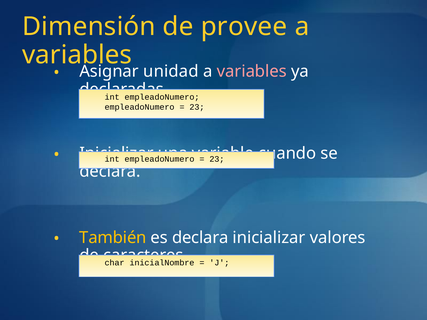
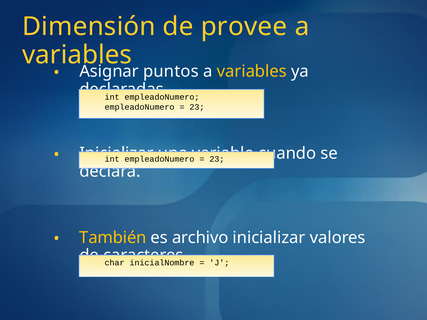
unidad: unidad -> puntos (171, 71)
variables colour: pink -> yellow (252, 71)
es declara: declara -> archivo (200, 238)
